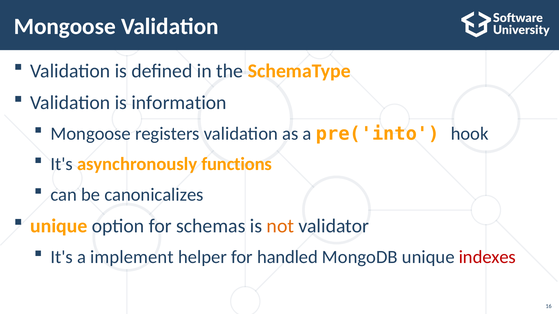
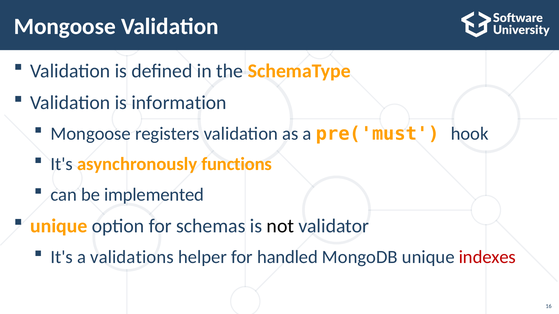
pre('into: pre('into -> pre('must (378, 134)
canonicalizes: canonicalizes -> implemented (154, 195)
not colour: orange -> black (280, 226)
implement: implement -> validations (132, 257)
